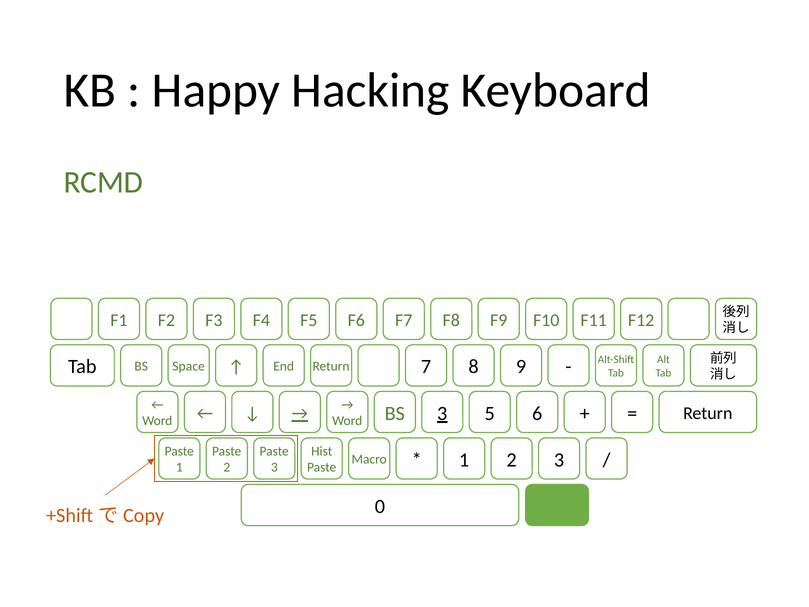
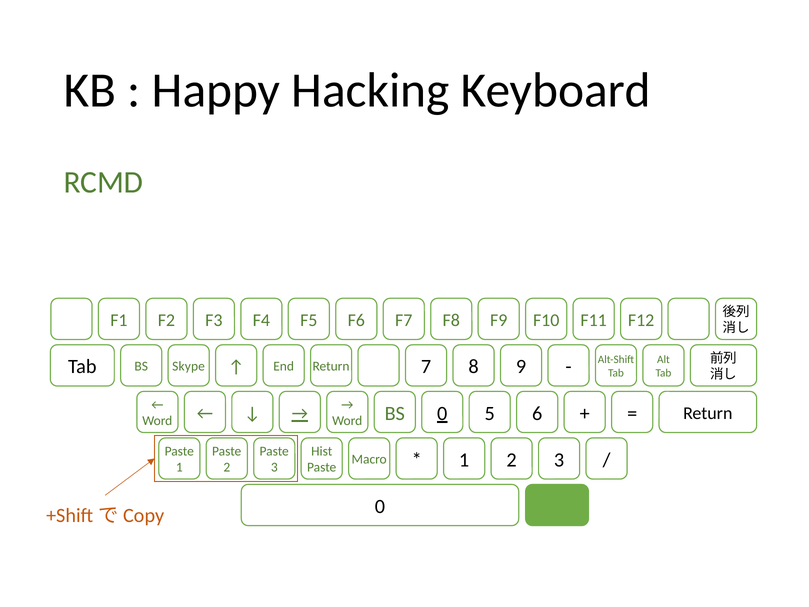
Space: Space -> Skype (189, 366)
BS 3: 3 -> 0 (442, 413)
